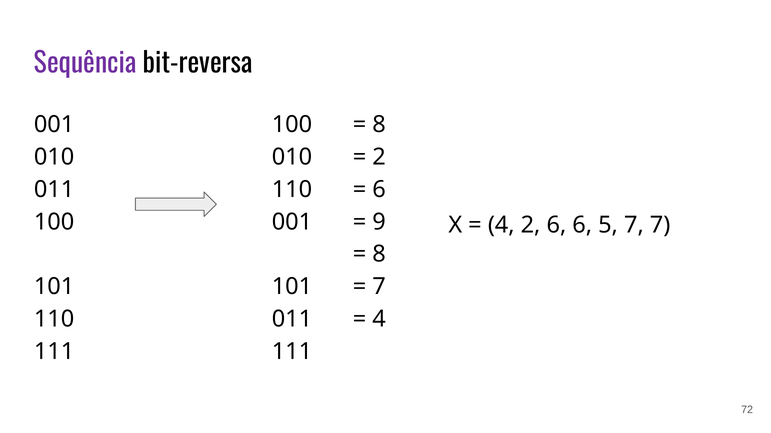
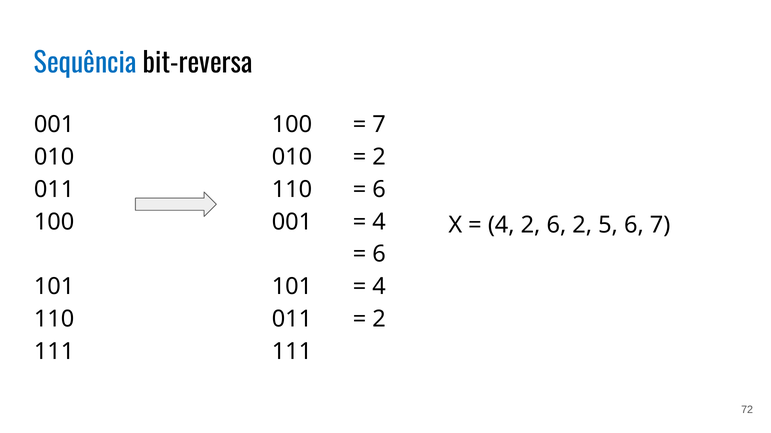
Sequência colour: purple -> blue (85, 64)
8: 8 -> 7 (379, 125)
9: 9 -> 4 (379, 222)
6 6: 6 -> 2 (582, 225)
5 7: 7 -> 6 (634, 225)
8: 8 -> 6 (379, 255)
7: 7 -> 4 (379, 287)
4: 4 -> 2 (379, 320)
